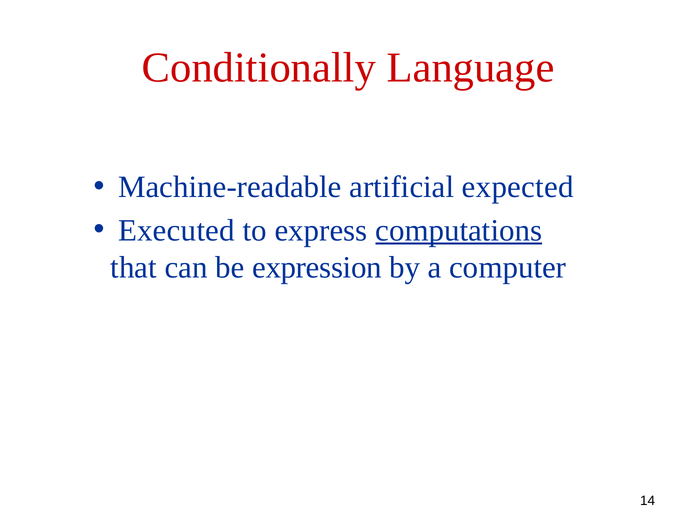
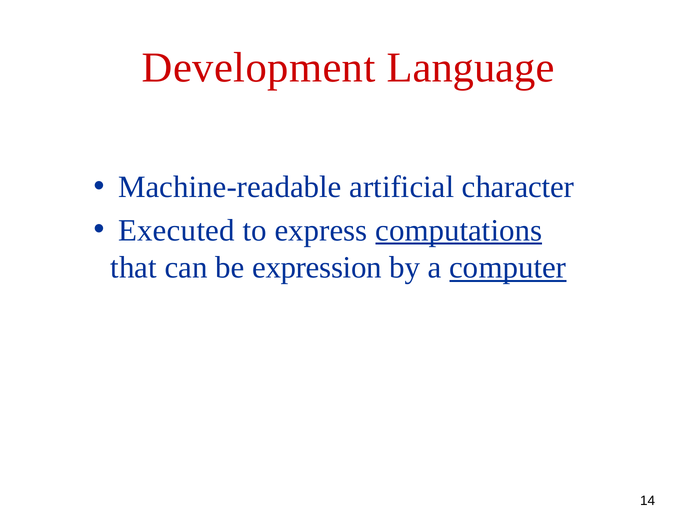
Conditionally: Conditionally -> Development (259, 67)
expected: expected -> character (518, 187)
computer underline: none -> present (508, 267)
